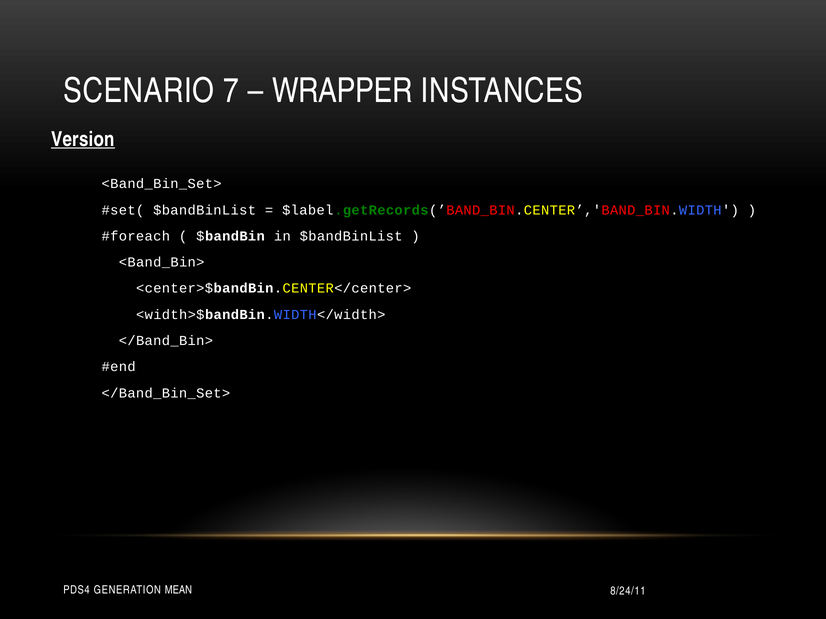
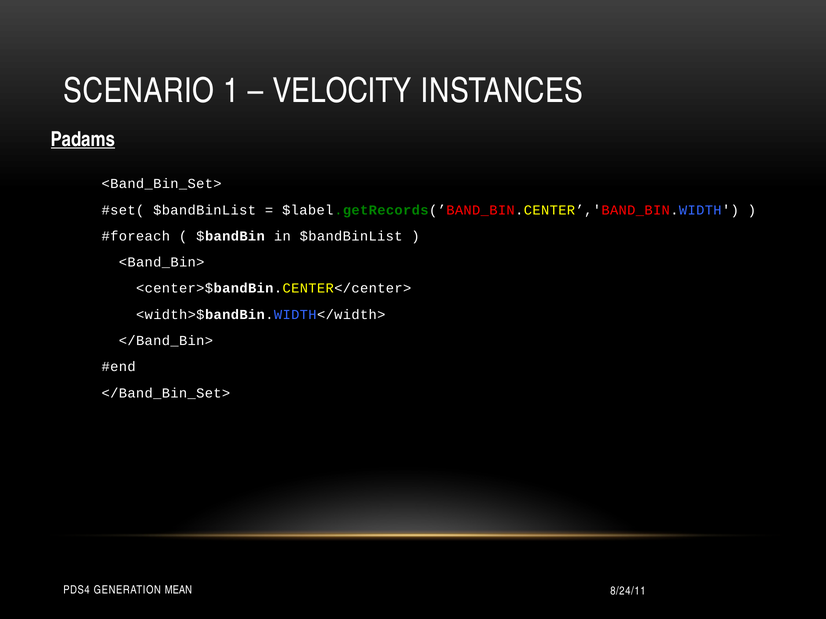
7: 7 -> 1 (231, 91)
WRAPPER: WRAPPER -> VELOCITY (342, 91)
Version: Version -> Padams (83, 140)
